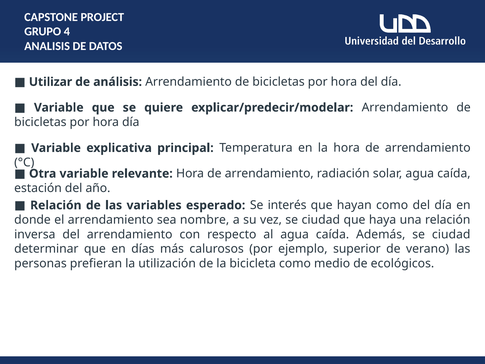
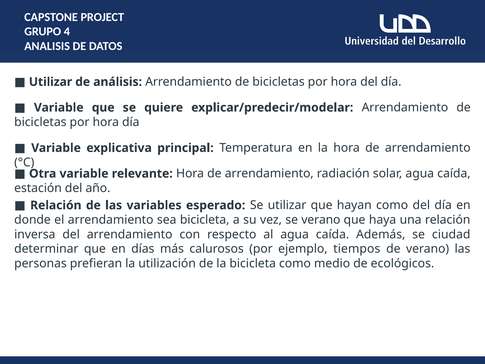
Se interés: interés -> utilizar (287, 205)
sea nombre: nombre -> bicicleta (205, 220)
vez se ciudad: ciudad -> verano (321, 220)
superior: superior -> tiempos (357, 249)
